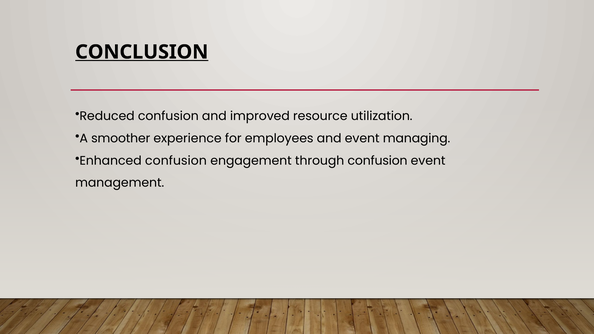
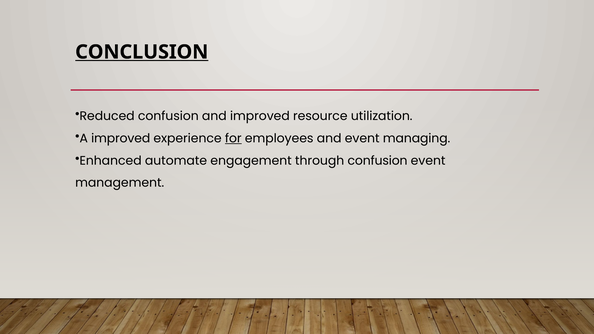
A smoother: smoother -> improved (121, 138)
for underline: none -> present (233, 138)
Enhanced confusion: confusion -> automate (176, 161)
